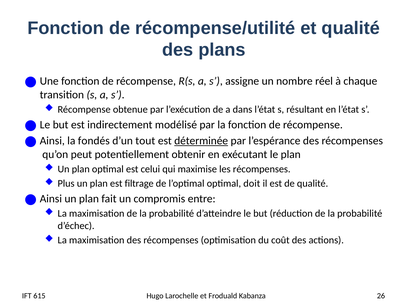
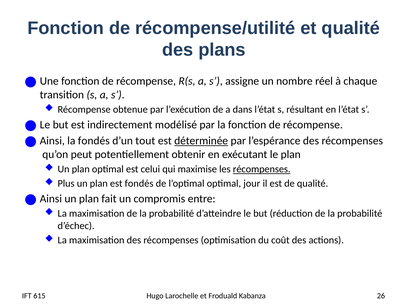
récompenses underline: none -> present (262, 169)
est filtrage: filtrage -> fondés (139, 183)
doit: doit -> jour (252, 183)
